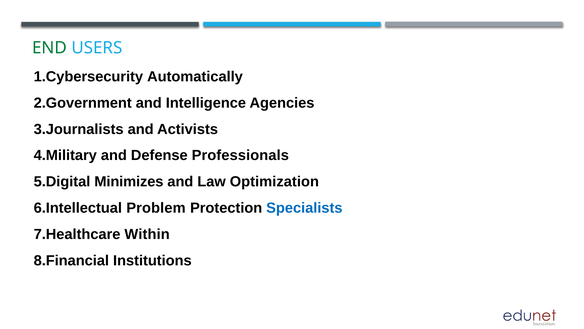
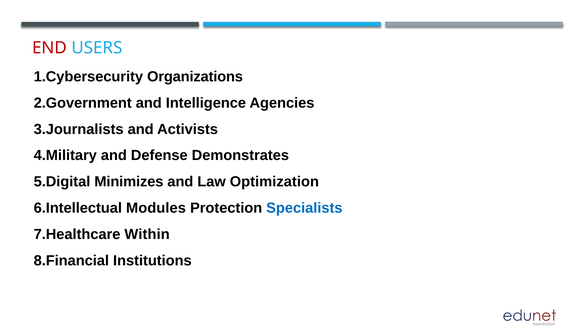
END colour: green -> red (50, 48)
Automatically: Automatically -> Organizations (195, 76)
Professionals: Professionals -> Demonstrates (240, 155)
Problem: Problem -> Modules (156, 208)
